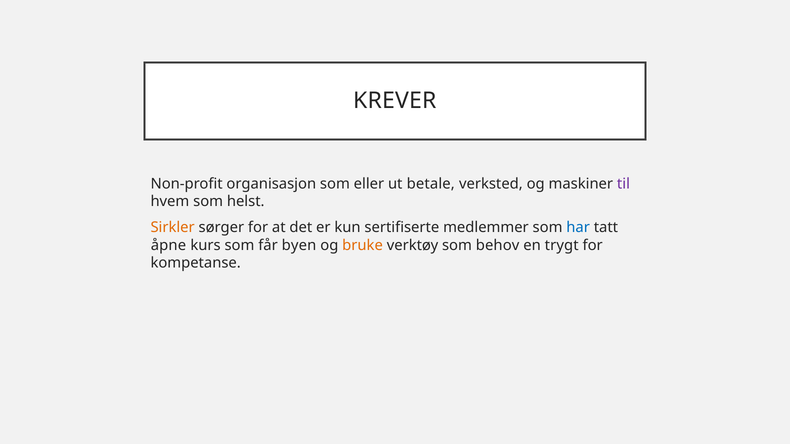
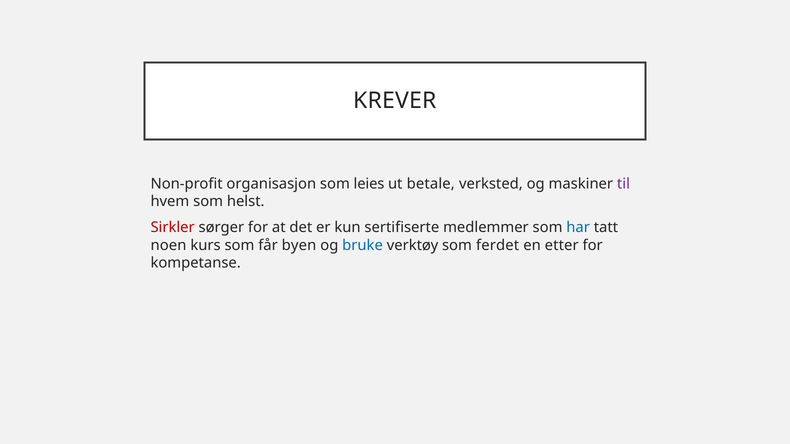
eller: eller -> leies (369, 184)
Sirkler colour: orange -> red (173, 228)
åpne: åpne -> noen (168, 245)
bruke colour: orange -> blue (363, 245)
behov: behov -> ferdet (498, 245)
trygt: trygt -> etter (562, 245)
